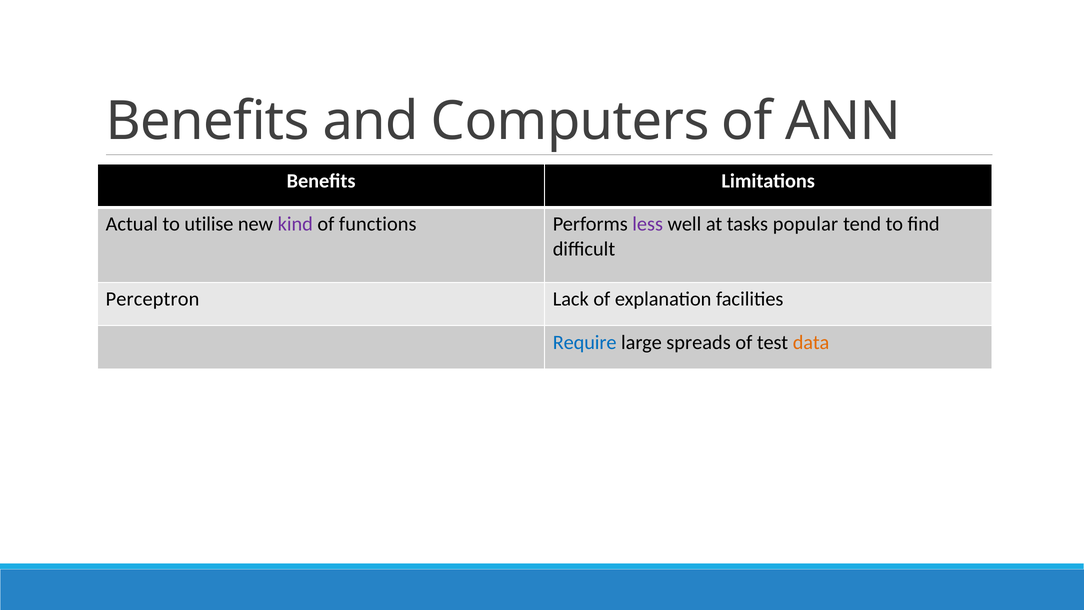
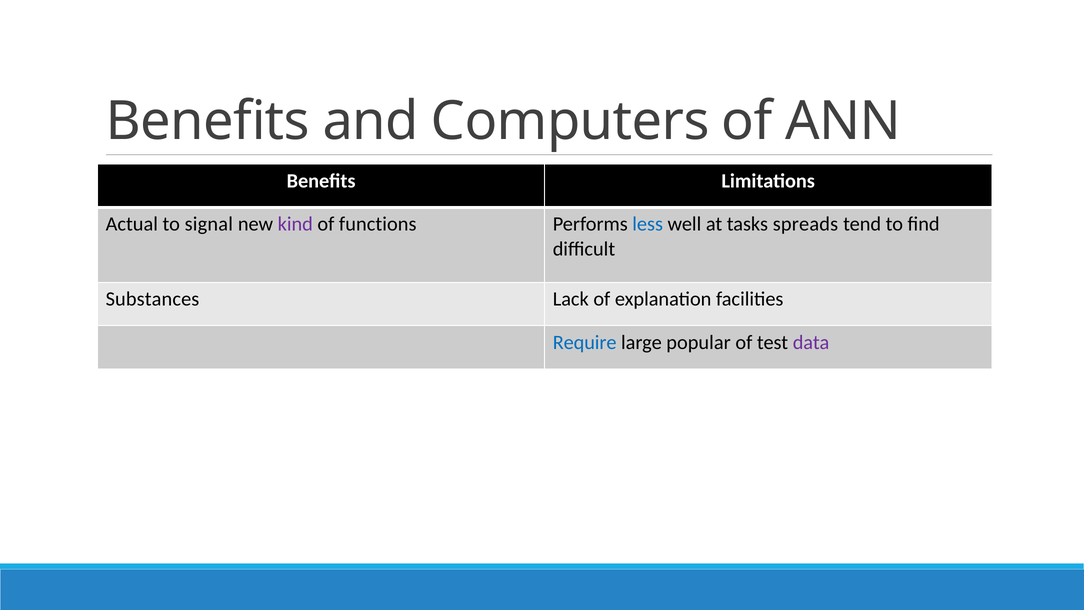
utilise: utilise -> signal (209, 224)
less colour: purple -> blue (648, 224)
popular: popular -> spreads (805, 224)
Perceptron: Perceptron -> Substances (152, 299)
spreads: spreads -> popular (699, 342)
data colour: orange -> purple (811, 342)
